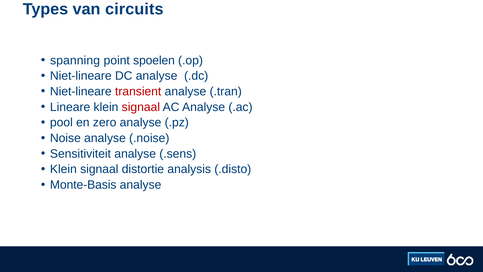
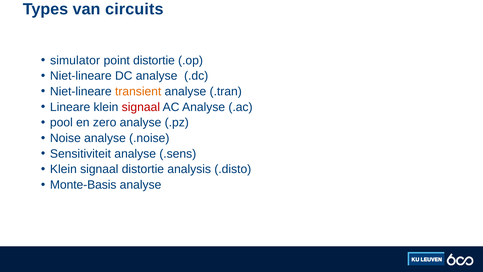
spanning: spanning -> simulator (75, 60)
point spoelen: spoelen -> distortie (154, 60)
transient colour: red -> orange (138, 91)
